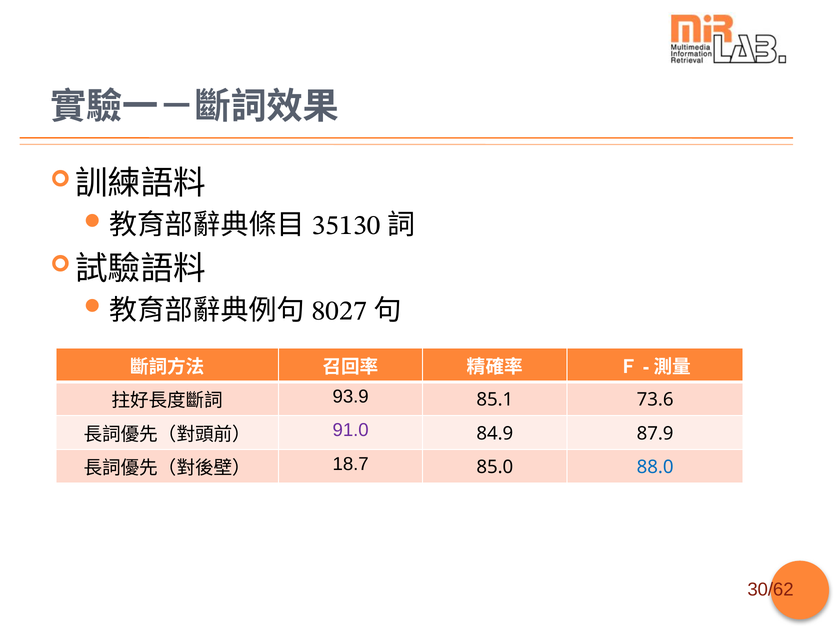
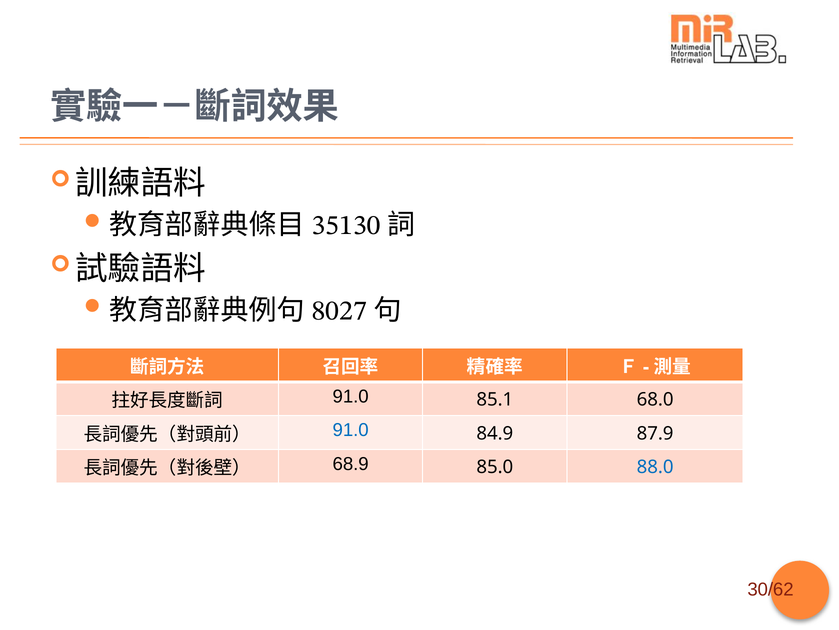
93.9: 93.9 -> 91.0 (351, 396)
73.6: 73.6 -> 68.0 (655, 399)
91.0 colour: purple -> blue (351, 430)
18.7: 18.7 -> 68.9 (351, 463)
